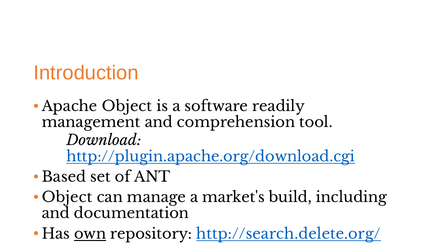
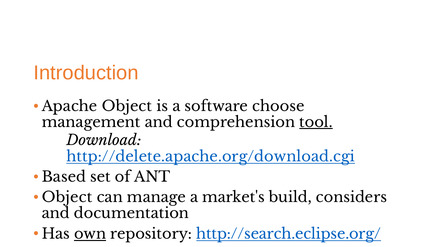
readily: readily -> choose (278, 106)
tool underline: none -> present (316, 122)
http://plugin.apache.org/download.cgi: http://plugin.apache.org/download.cgi -> http://delete.apache.org/download.cgi (211, 157)
including: including -> considers (351, 197)
http://search.delete.org/: http://search.delete.org/ -> http://search.eclipse.org/ (289, 234)
